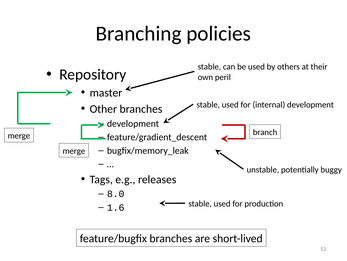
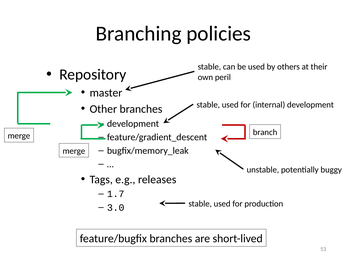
8.0: 8.0 -> 1.7 (116, 193)
1.6: 1.6 -> 3.0 (116, 207)
